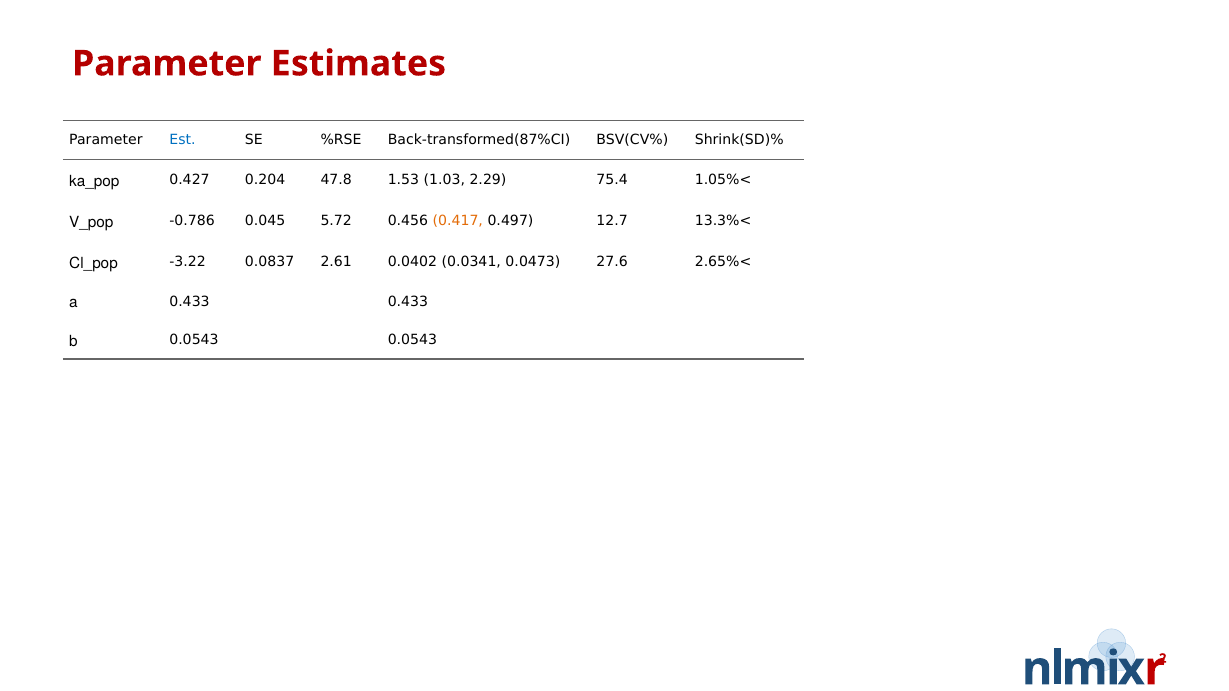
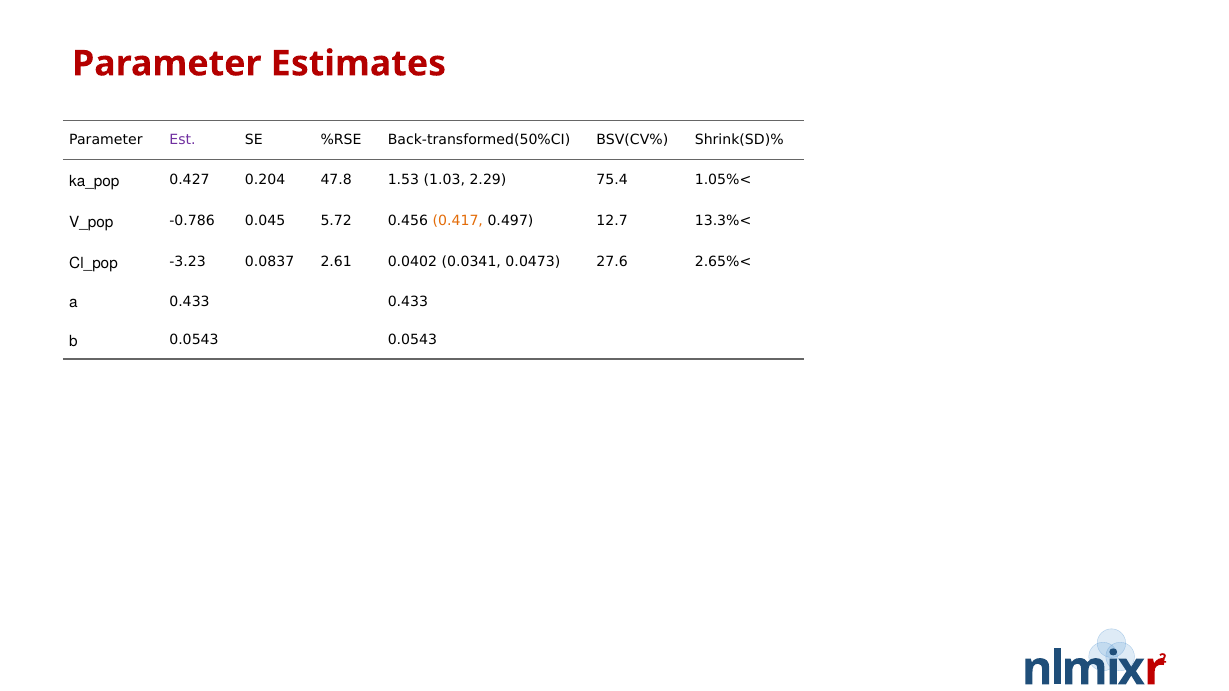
Est colour: blue -> purple (183, 140)
Back-transformed(87%CI: Back-transformed(87%CI -> Back-transformed(50%CI (479, 140)
-3.22: -3.22 -> -3.23 (188, 262)
